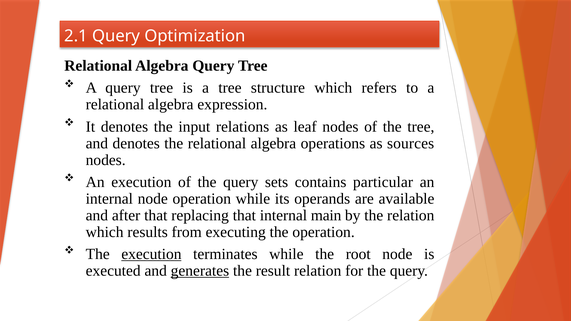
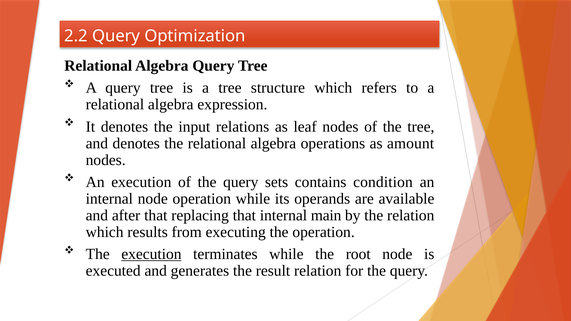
2.1: 2.1 -> 2.2 (76, 36)
sources: sources -> amount (411, 143)
particular: particular -> condition (383, 182)
generates underline: present -> none (200, 271)
